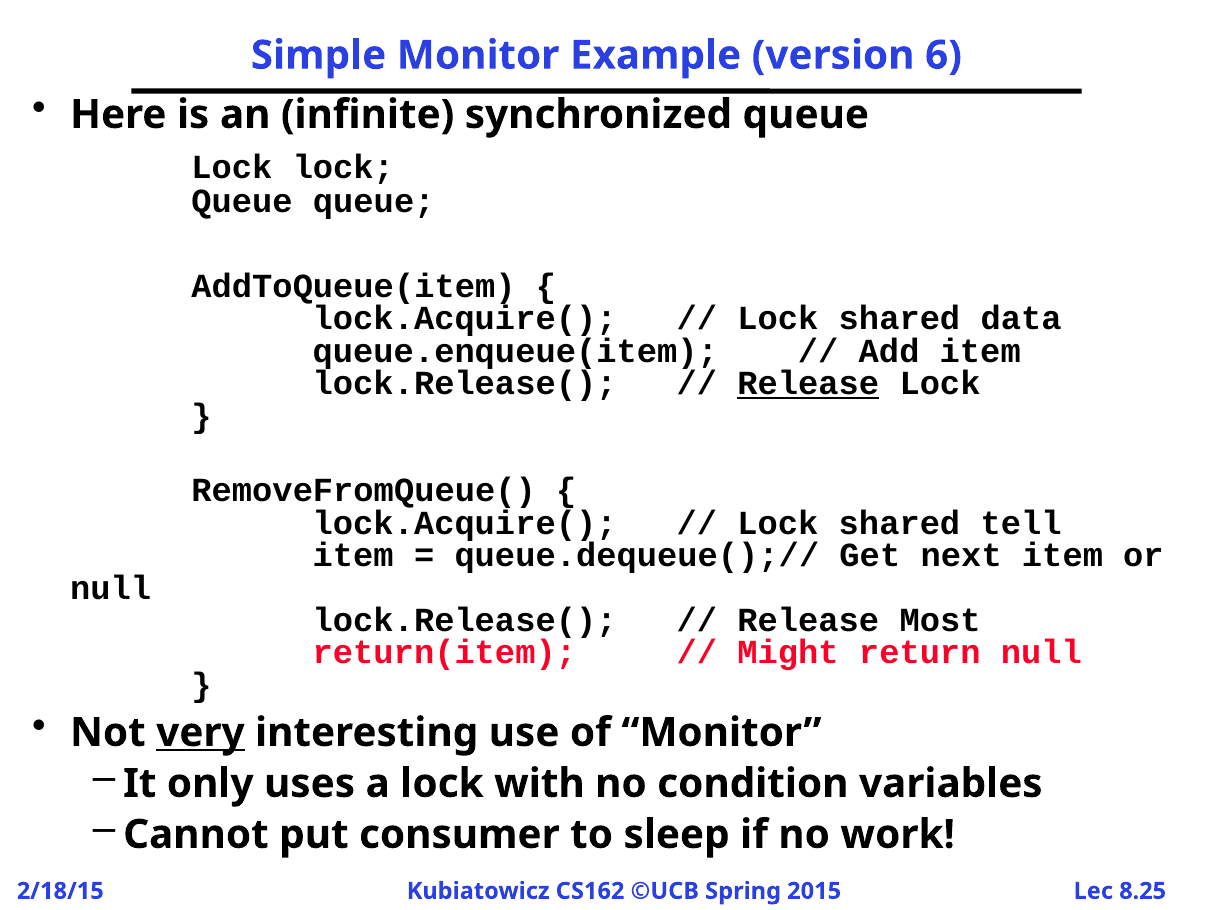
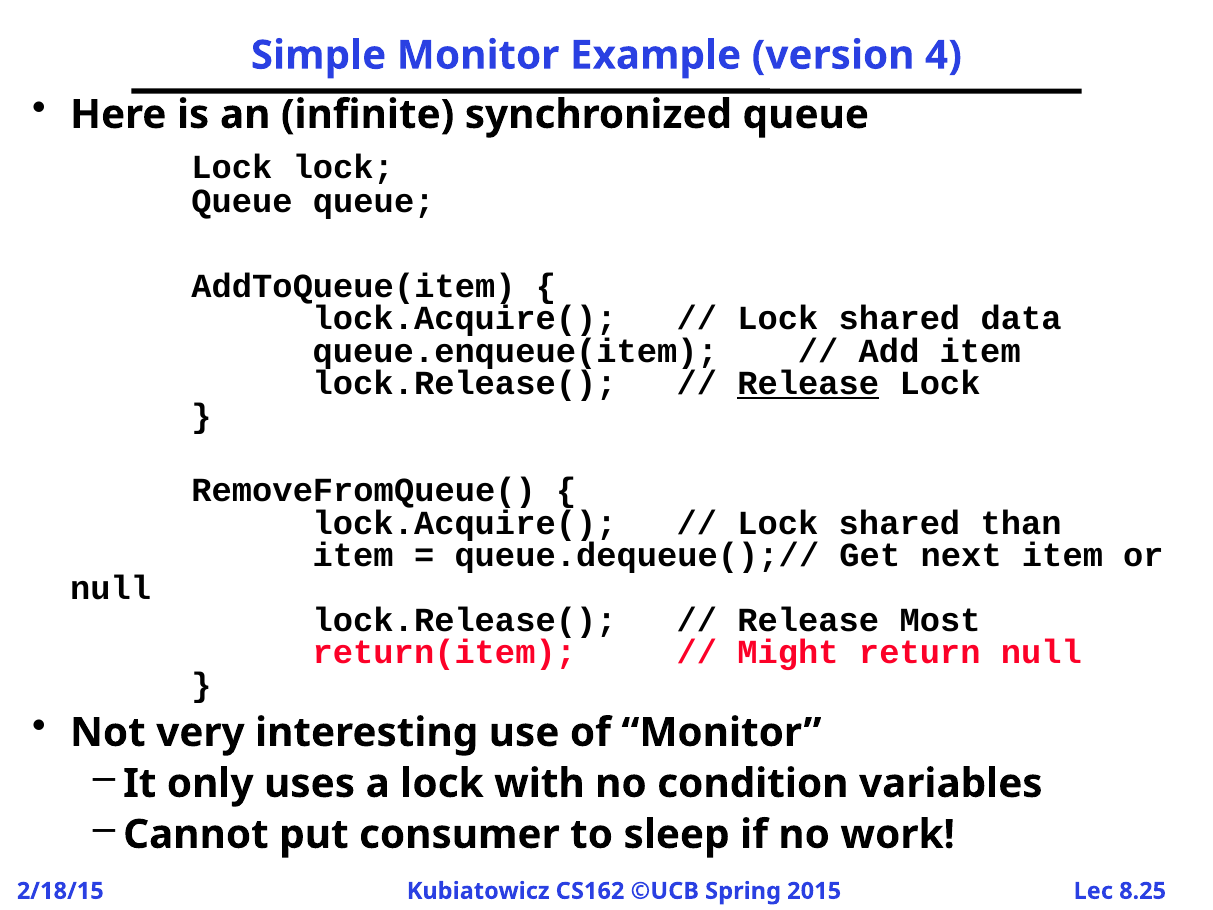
6: 6 -> 4 (943, 55)
tell: tell -> than (1021, 523)
very underline: present -> none (200, 732)
